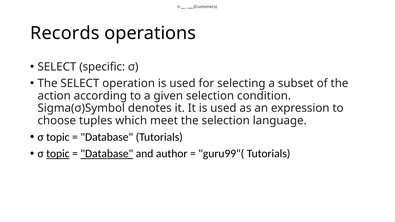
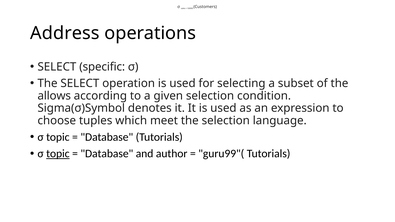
Records: Records -> Address (65, 33)
action: action -> allows (54, 96)
Database underline: present -> none (107, 154)
